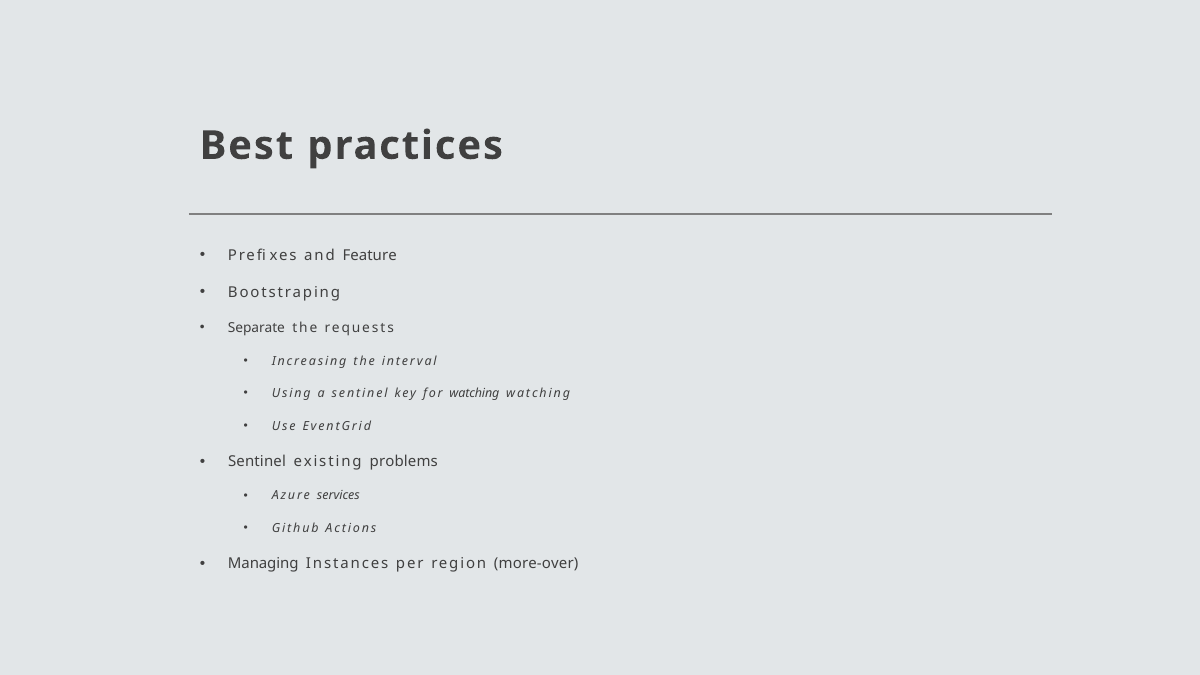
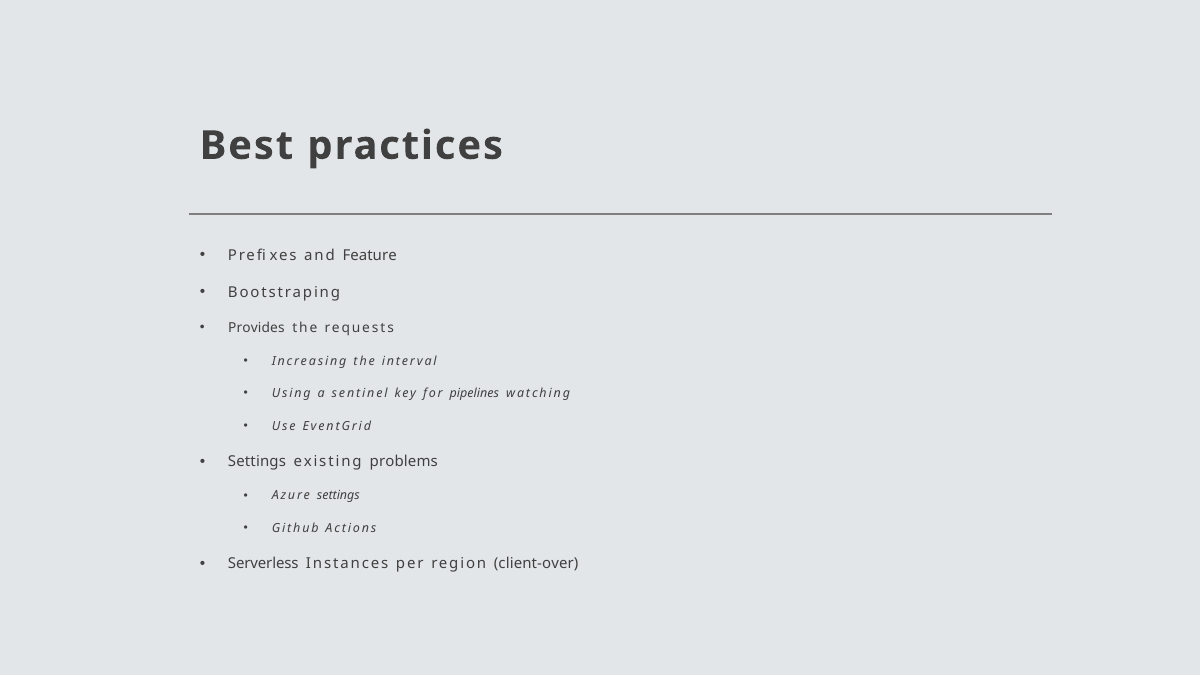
Separate: Separate -> Provides (256, 328)
for watching: watching -> pipelines (474, 394)
Sentinel: Sentinel -> Settings (257, 462)
Azure services: services -> settings (338, 496)
Managing: Managing -> Serverless (263, 564)
more-over: more-over -> client-over (536, 564)
